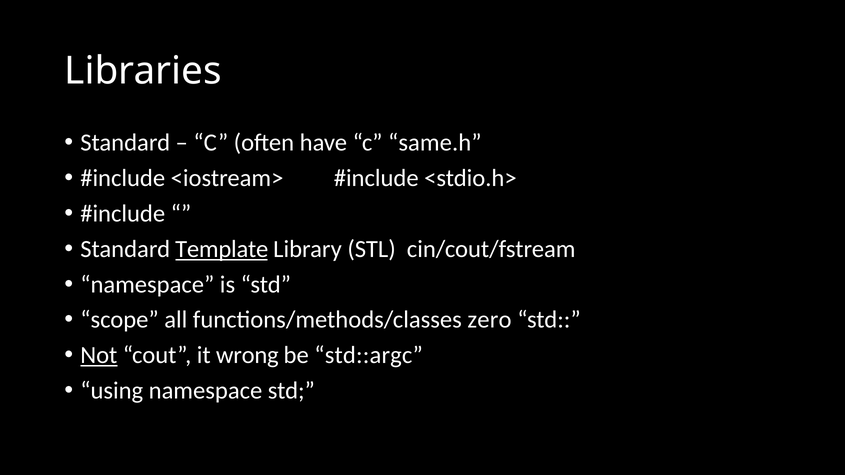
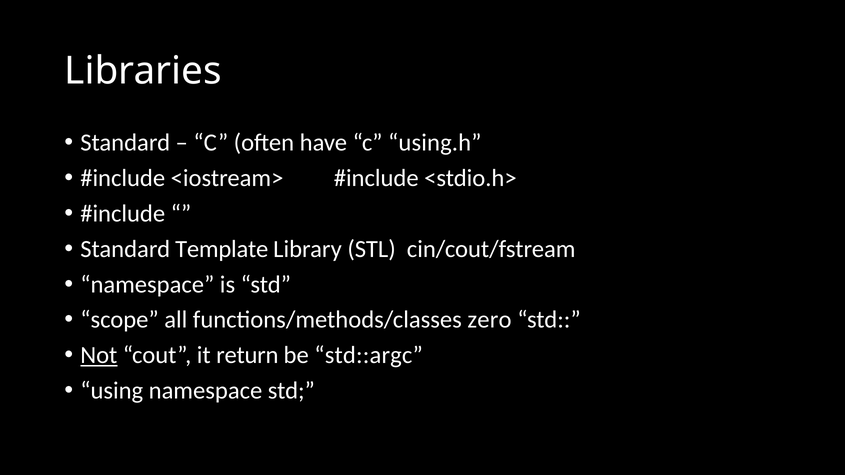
same.h: same.h -> using.h (435, 143)
Template underline: present -> none (222, 249)
wrong: wrong -> return (247, 355)
